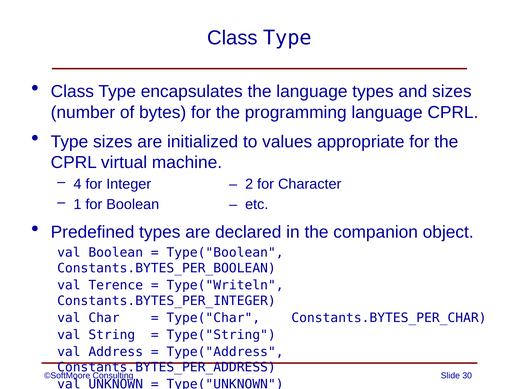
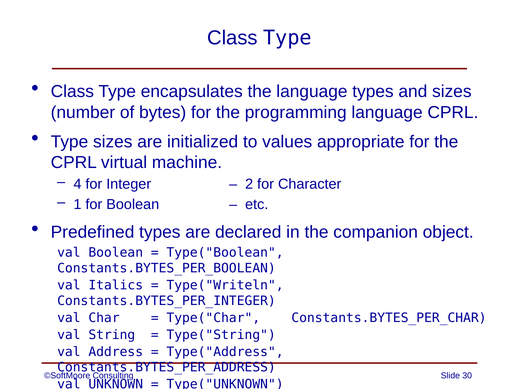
Terence: Terence -> Italics (116, 285)
